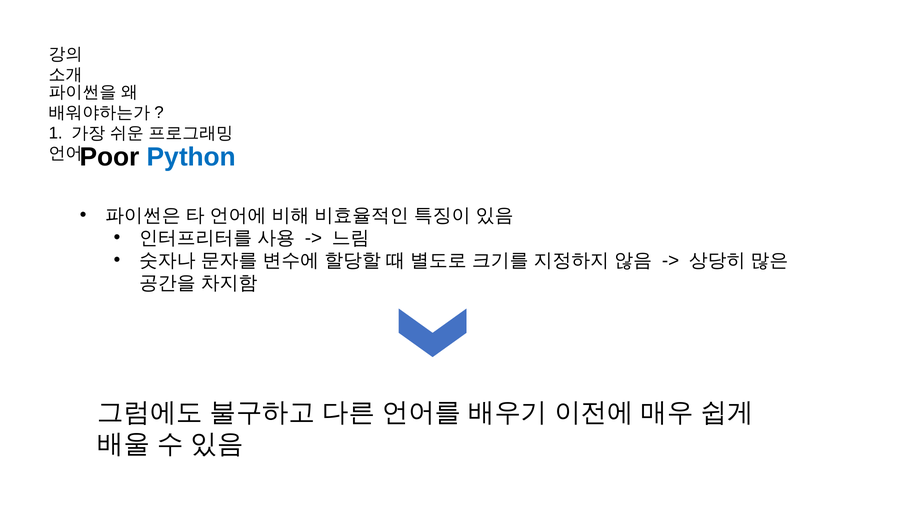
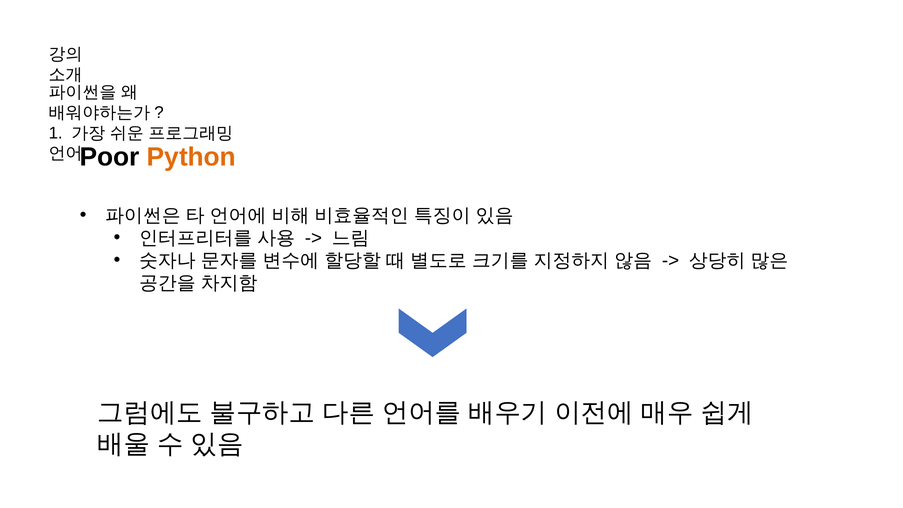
Python colour: blue -> orange (191, 157)
